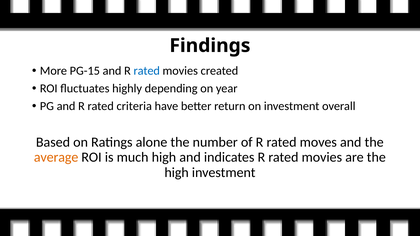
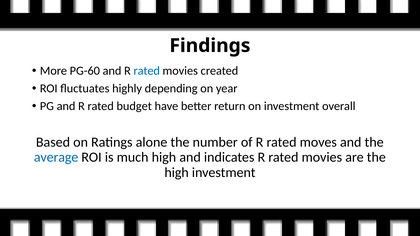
PG-15: PG-15 -> PG-60 (85, 71)
criteria: criteria -> budget (134, 106)
average colour: orange -> blue (56, 158)
